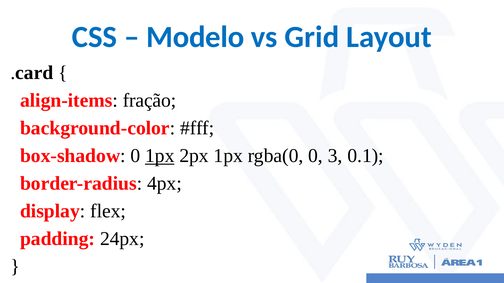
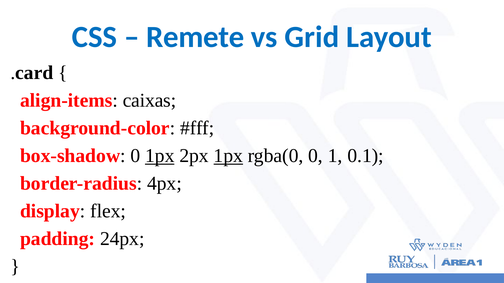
Modelo: Modelo -> Remete (195, 37)
fração: fração -> caixas (149, 101)
1px underline: none -> present (228, 156)
3: 3 -> 1 (335, 156)
